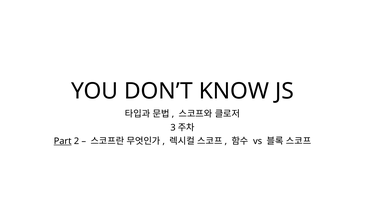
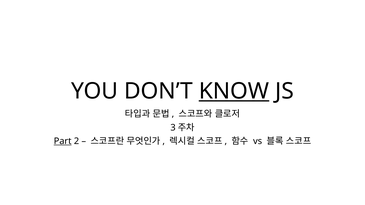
KNOW underline: none -> present (234, 91)
